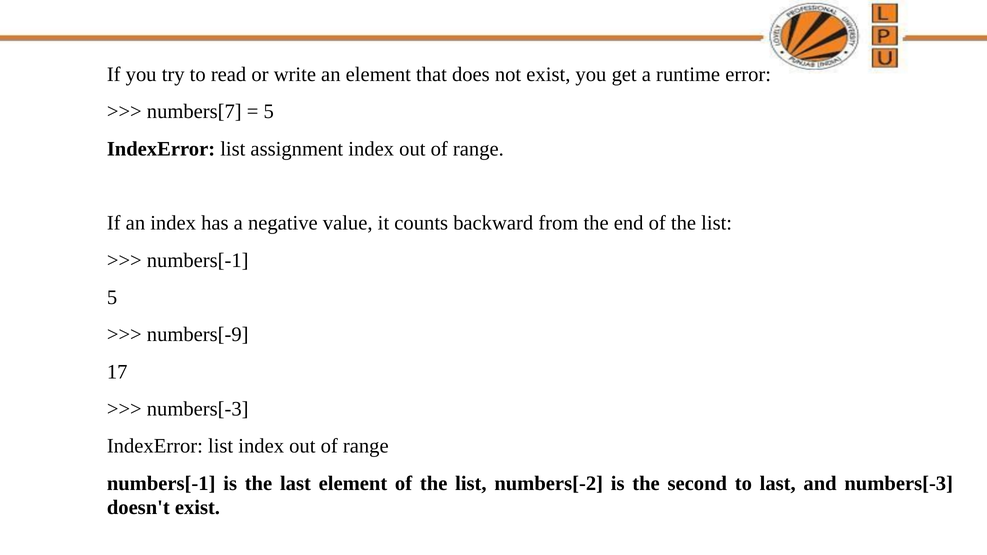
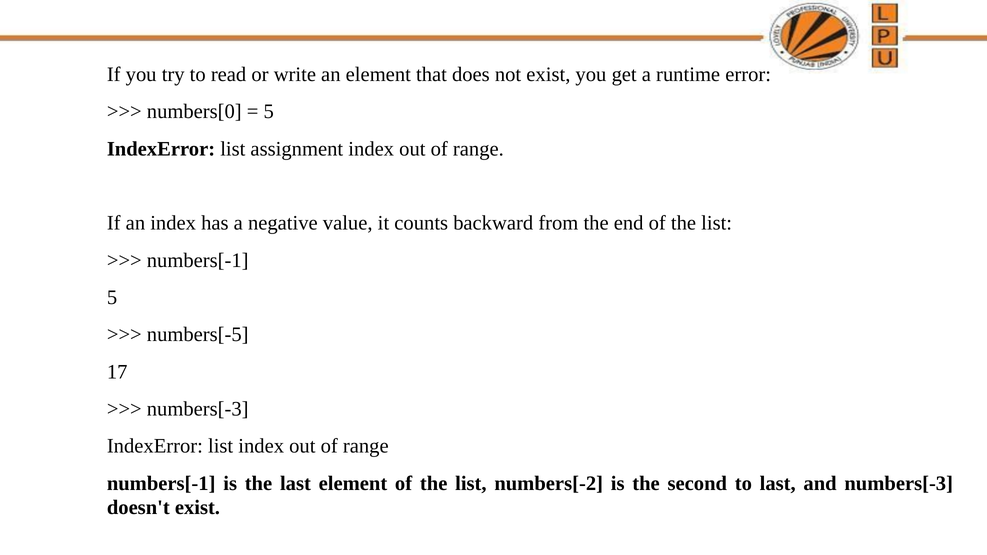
numbers[7: numbers[7 -> numbers[0 (194, 112)
numbers[-9: numbers[-9 -> numbers[-5 (198, 335)
